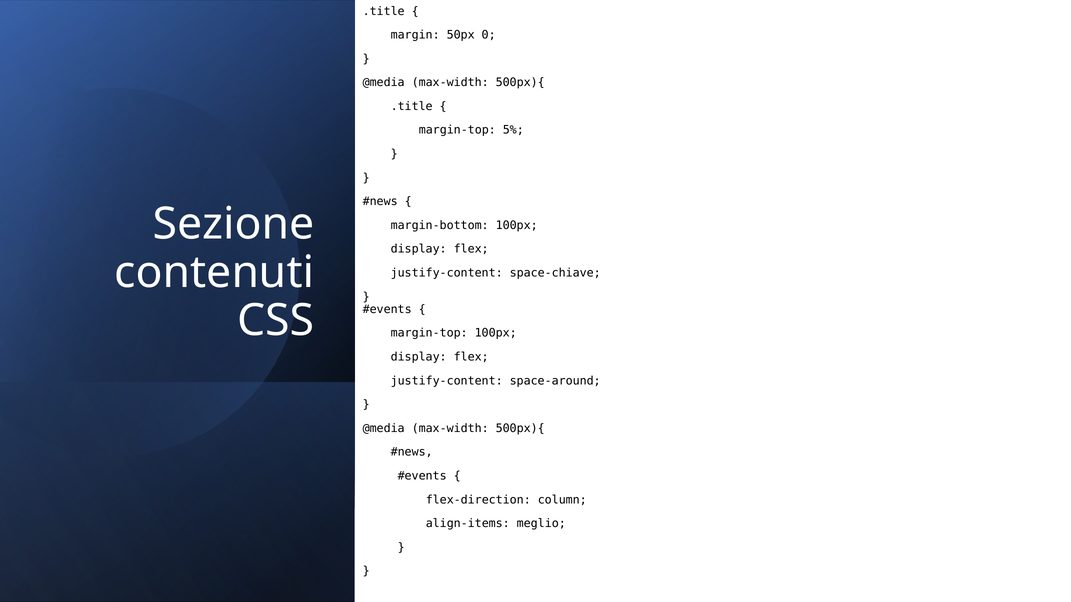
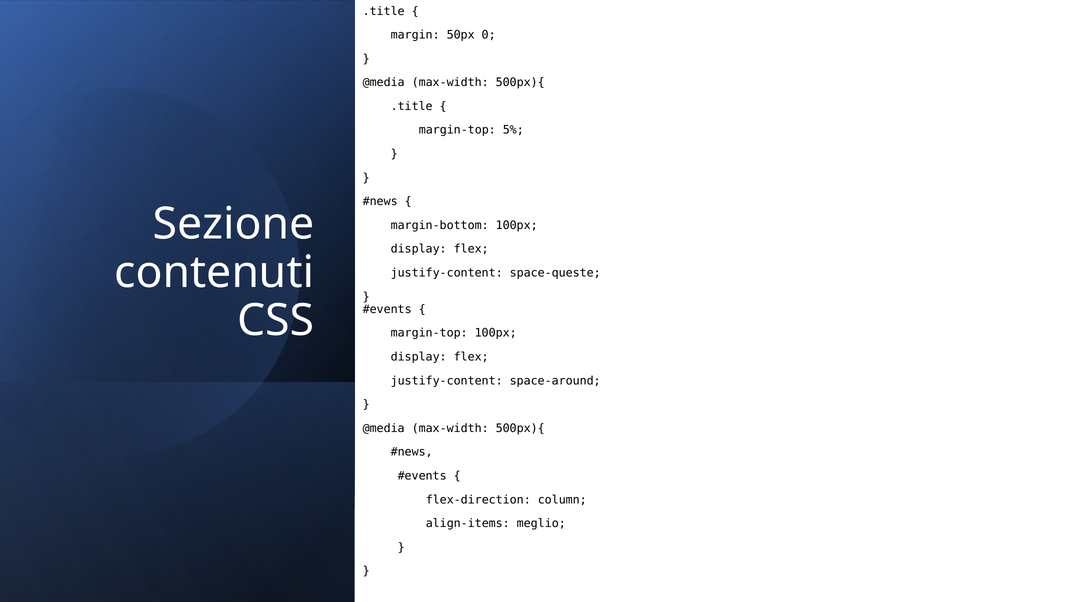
space-chiave: space-chiave -> space-queste (555, 273)
